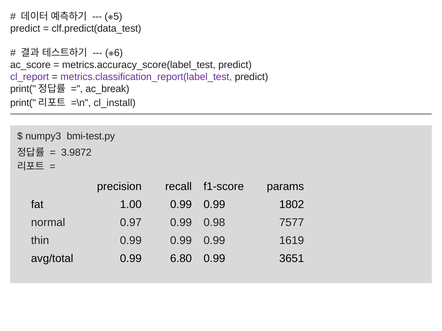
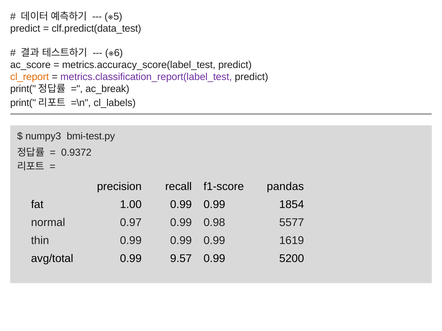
cl_report colour: purple -> orange (30, 77)
cl_install: cl_install -> cl_labels (115, 103)
3.9872: 3.9872 -> 0.9372 (76, 153)
params: params -> pandas (285, 187)
1802: 1802 -> 1854 (292, 205)
7577: 7577 -> 5577 (292, 223)
6.80: 6.80 -> 9.57 (181, 259)
3651: 3651 -> 5200 (292, 259)
